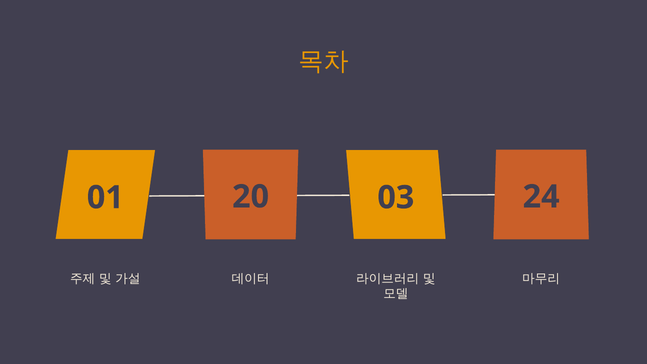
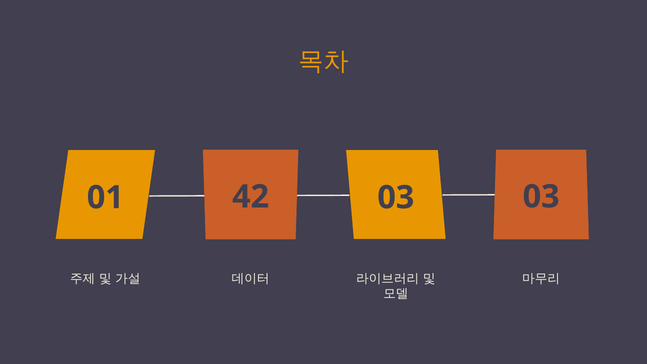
20: 20 -> 42 (251, 197)
03 24: 24 -> 03 (541, 197)
